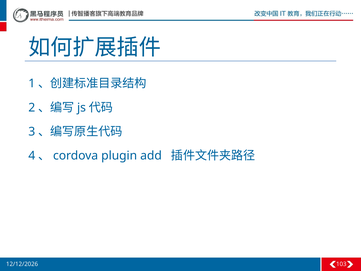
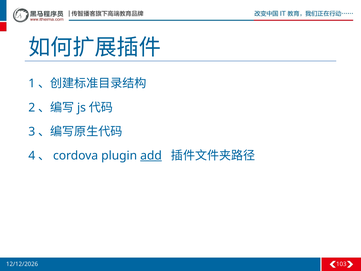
add underline: none -> present (151, 156)
